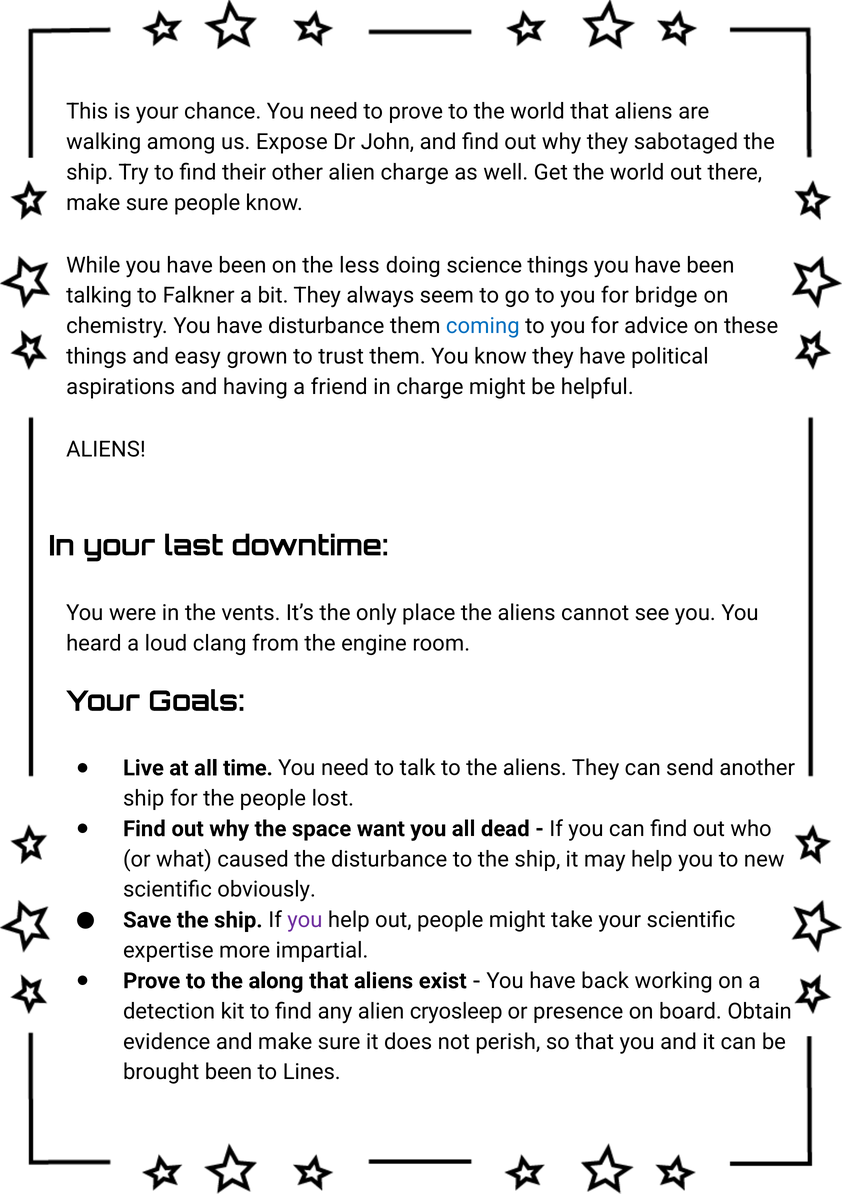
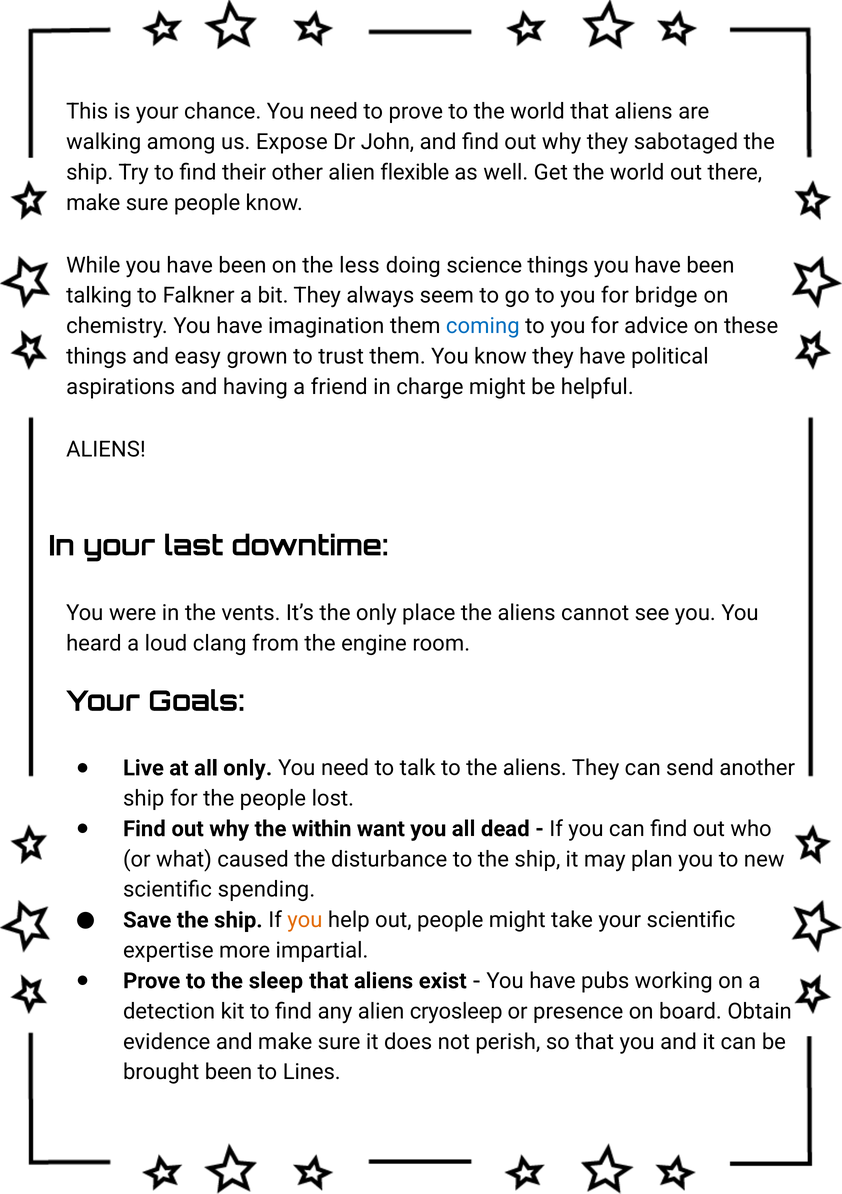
alien charge: charge -> flexible (415, 172)
have disturbance: disturbance -> imagination (326, 326)
all time: time -> only (248, 768)
space: space -> within (322, 829)
may help: help -> plan (652, 860)
obviously: obviously -> spending (266, 890)
you colour: purple -> orange (305, 921)
along: along -> sleep (276, 982)
back: back -> pubs (605, 982)
